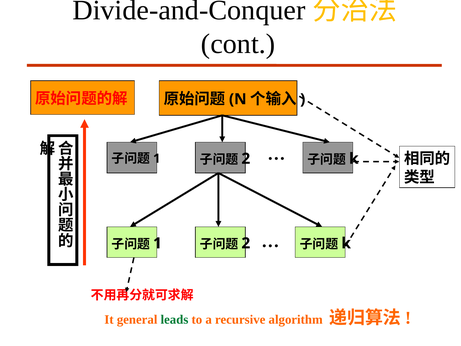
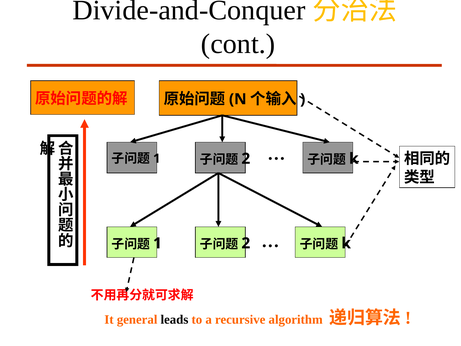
leads colour: green -> black (174, 319)
